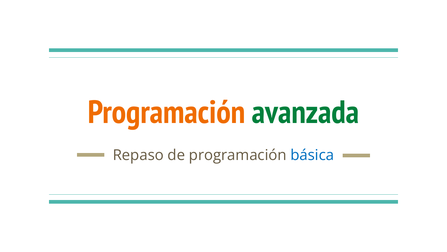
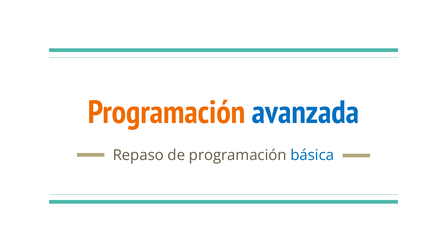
avanzada colour: green -> blue (305, 112)
